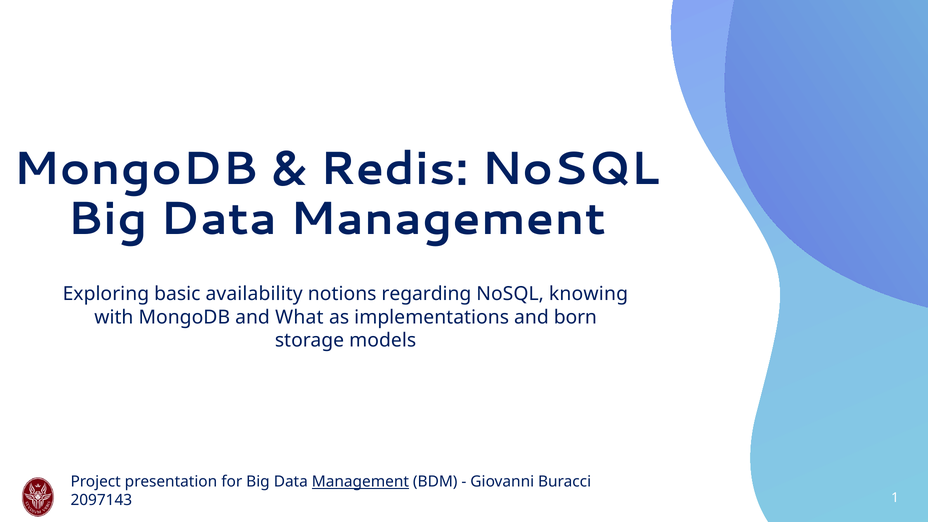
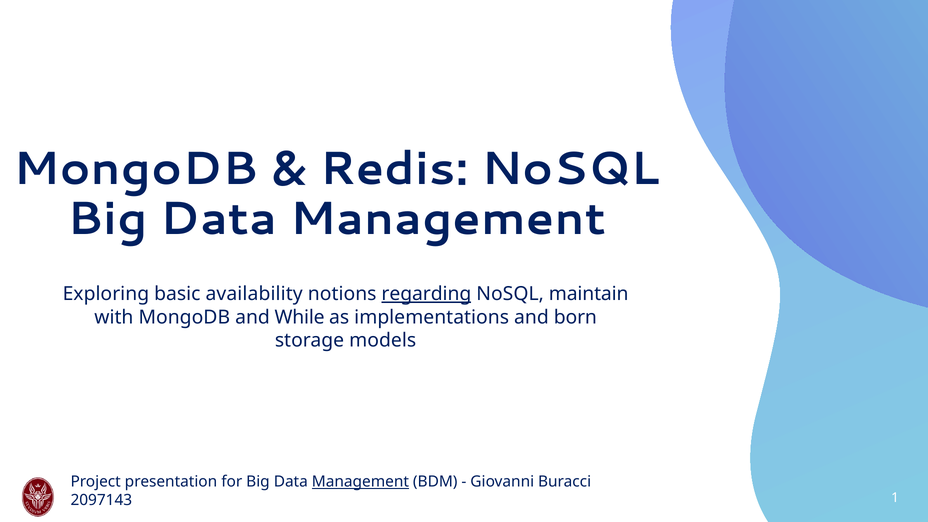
regarding underline: none -> present (426, 294)
knowing: knowing -> maintain (589, 294)
What: What -> While (300, 317)
